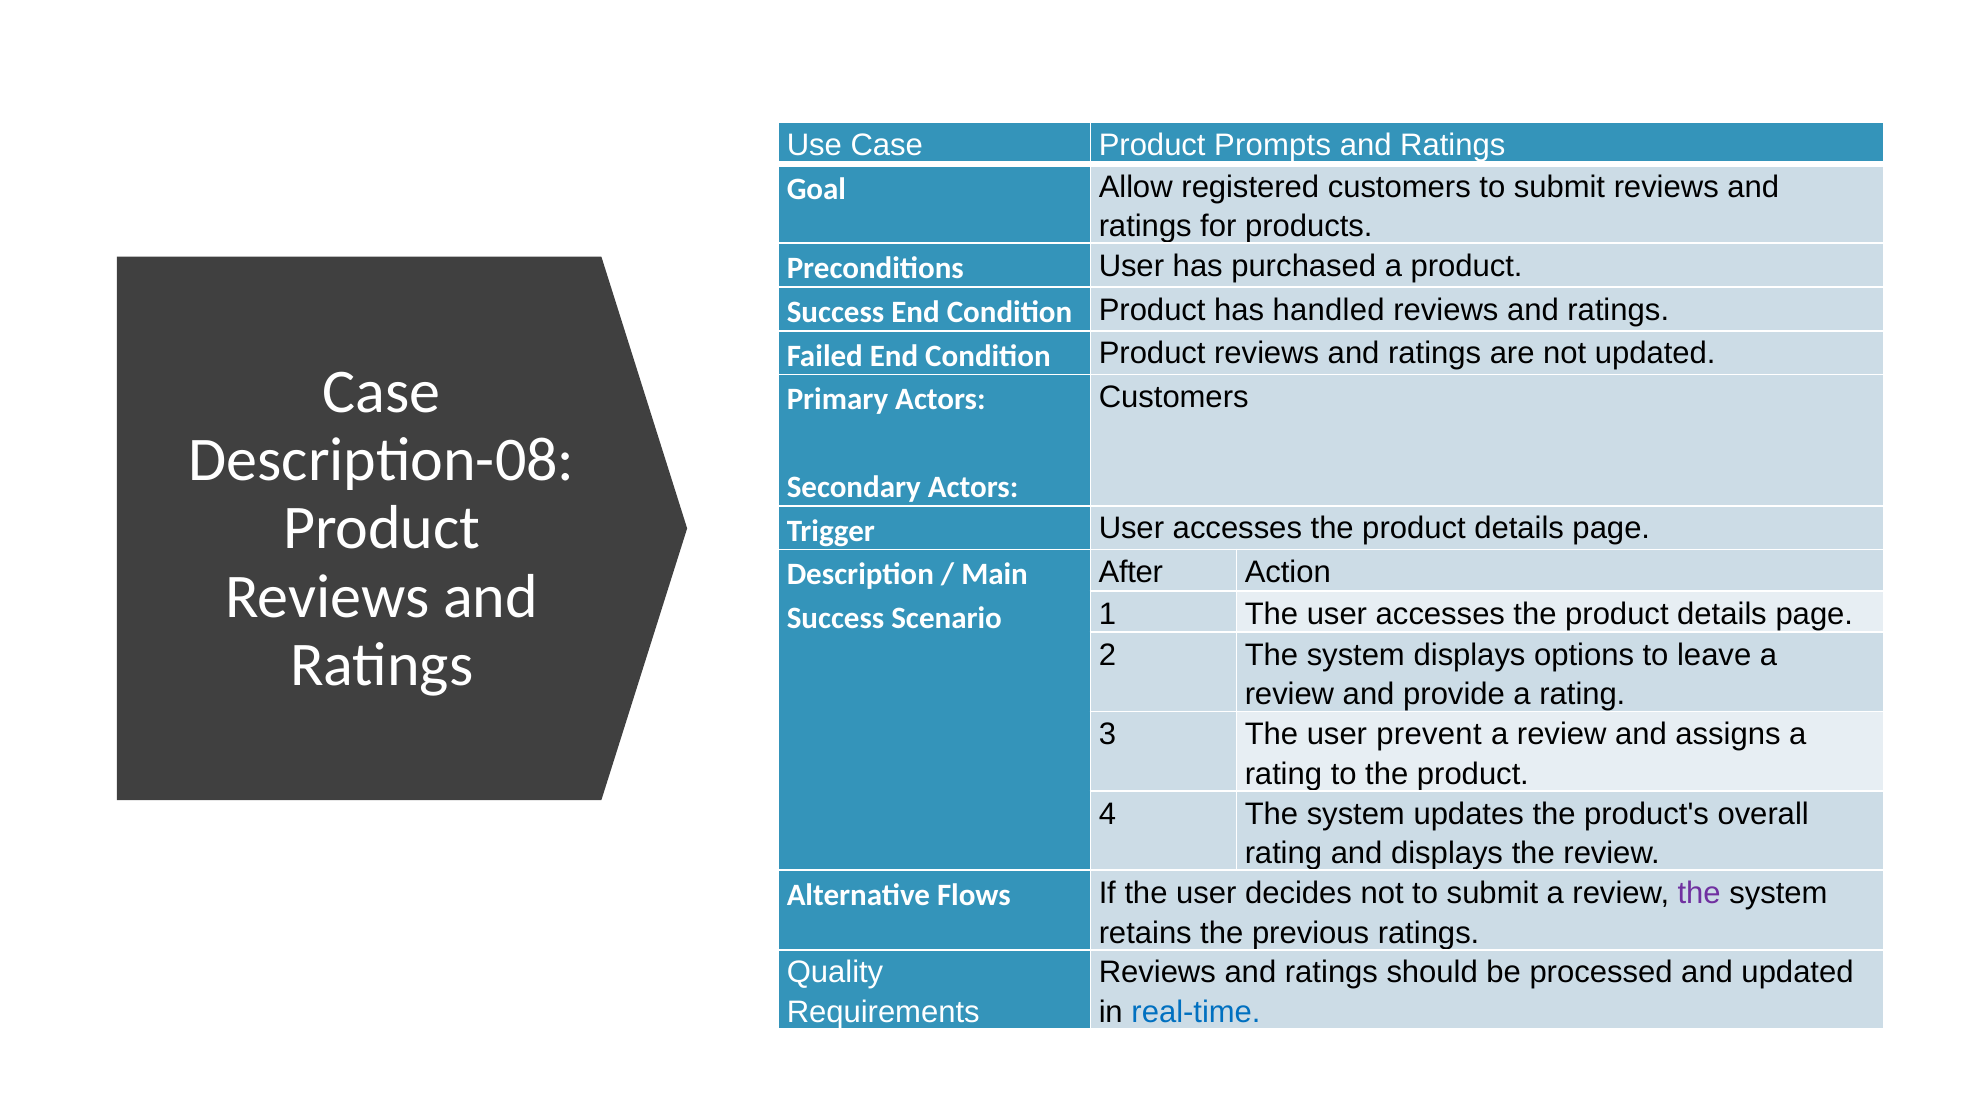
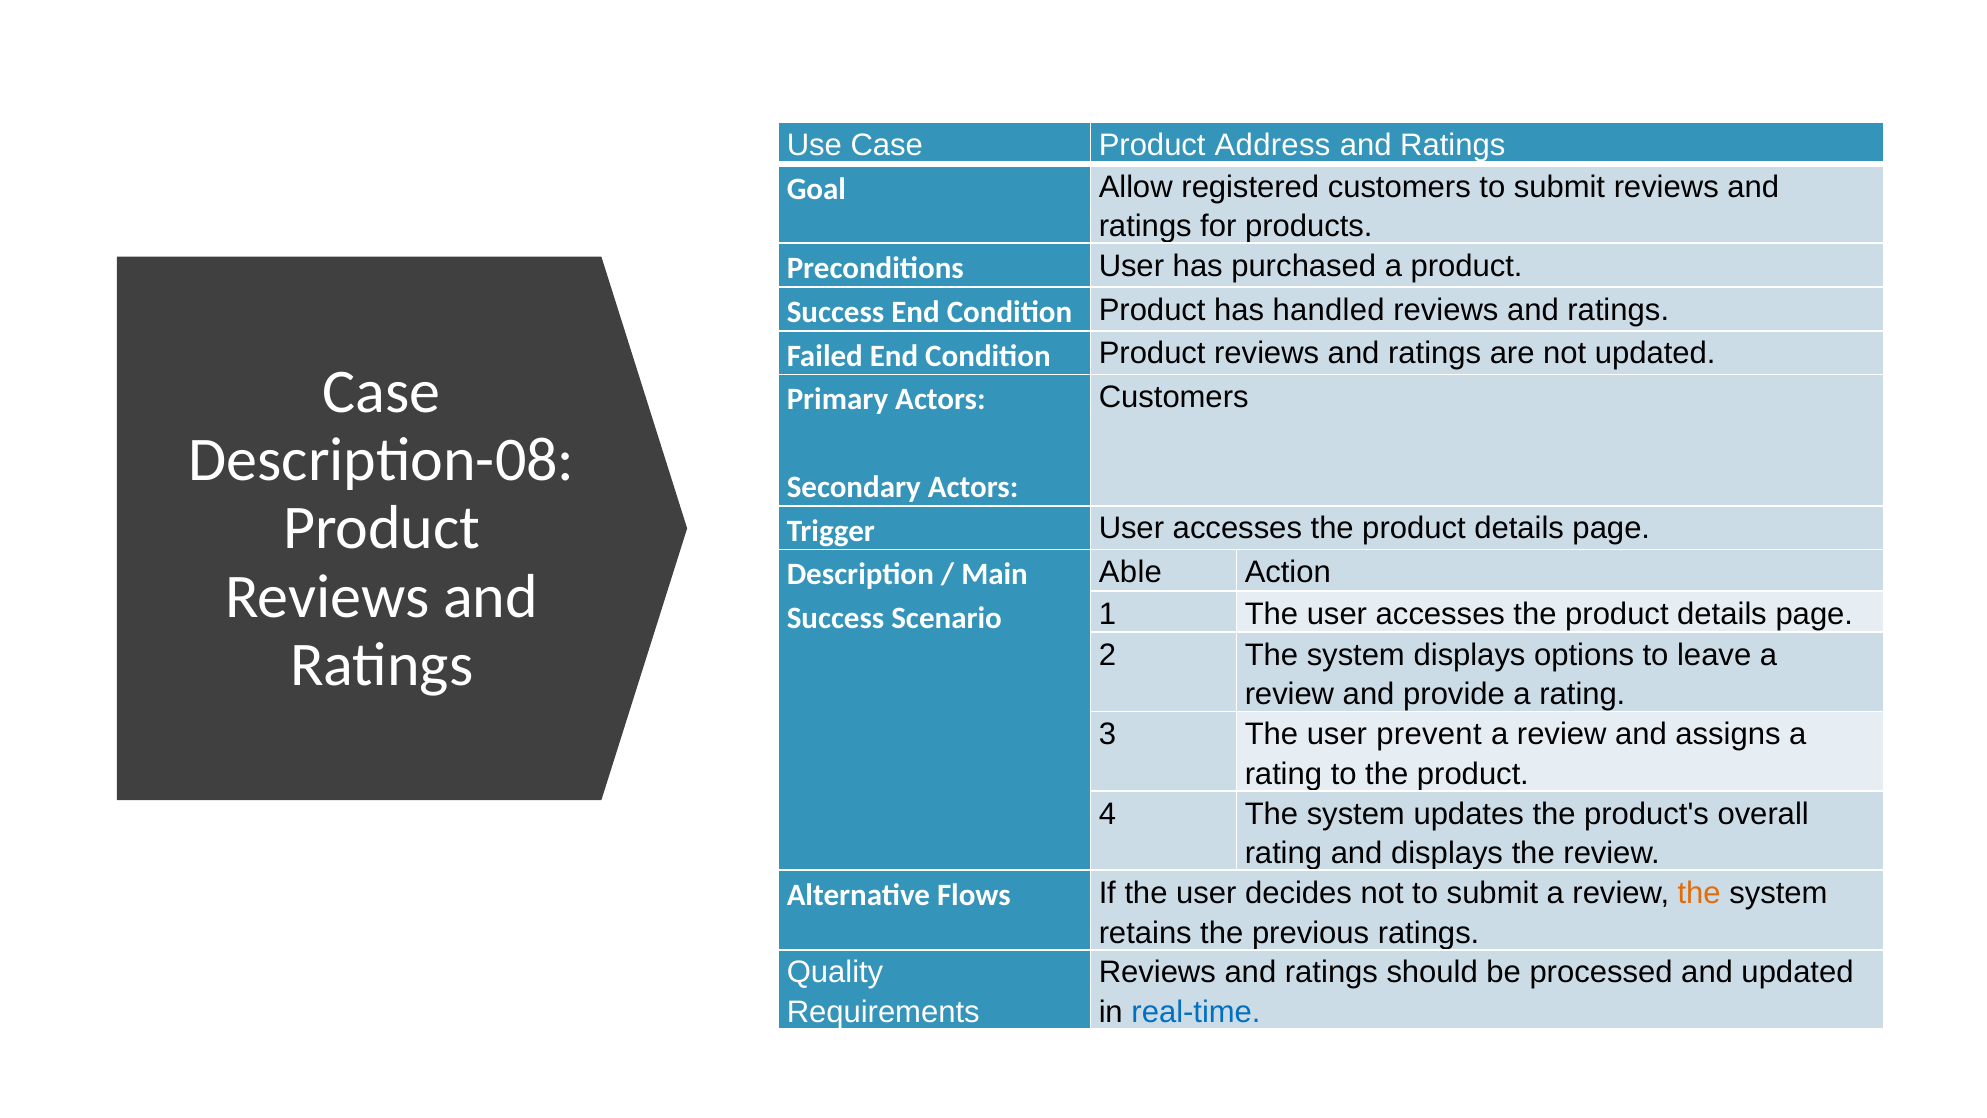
Prompts: Prompts -> Address (1273, 145)
After: After -> Able (1130, 572)
the colour: purple -> orange (1699, 893)
